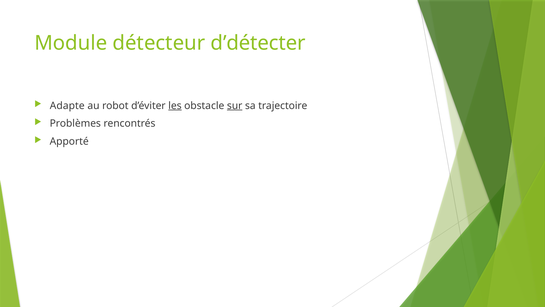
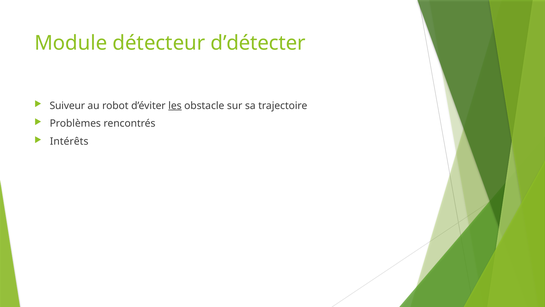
Adapte: Adapte -> Suiveur (67, 105)
sur underline: present -> none (235, 105)
Apporté: Apporté -> Intérêts (69, 141)
